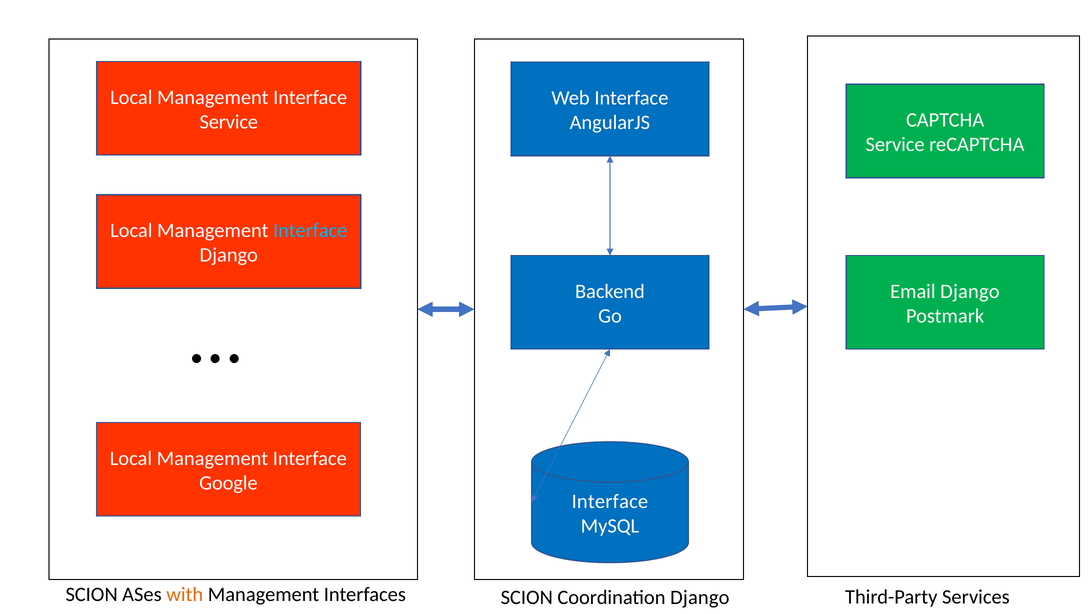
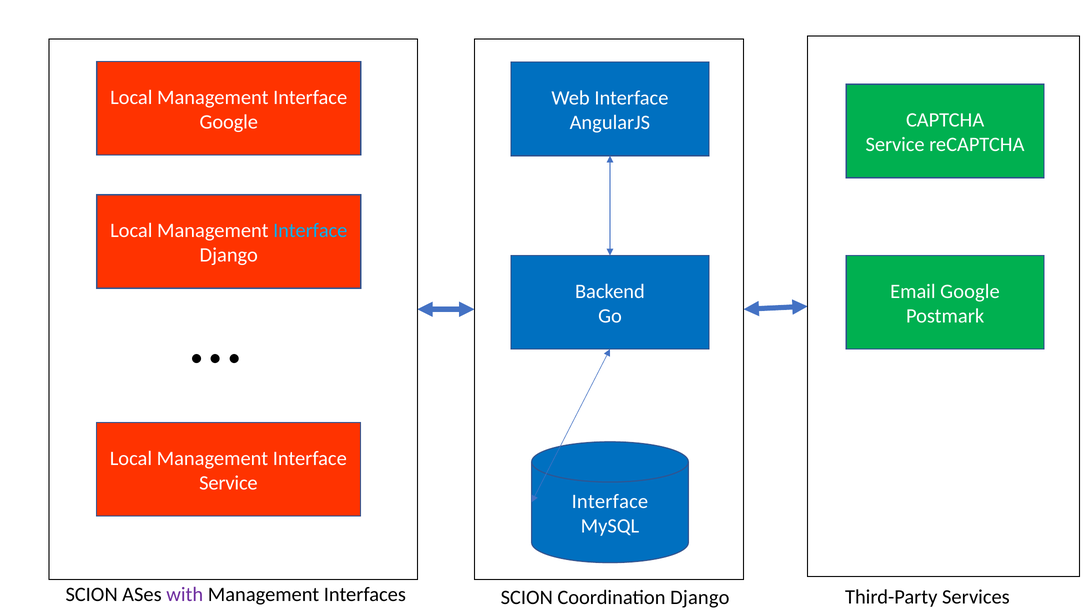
Service: Service -> Google (229, 122)
Email Django: Django -> Google (970, 292)
Google: Google -> Service (228, 483)
with colour: orange -> purple (185, 595)
